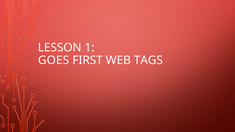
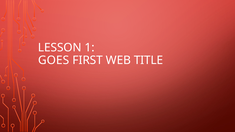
TAGS: TAGS -> TITLE (148, 60)
